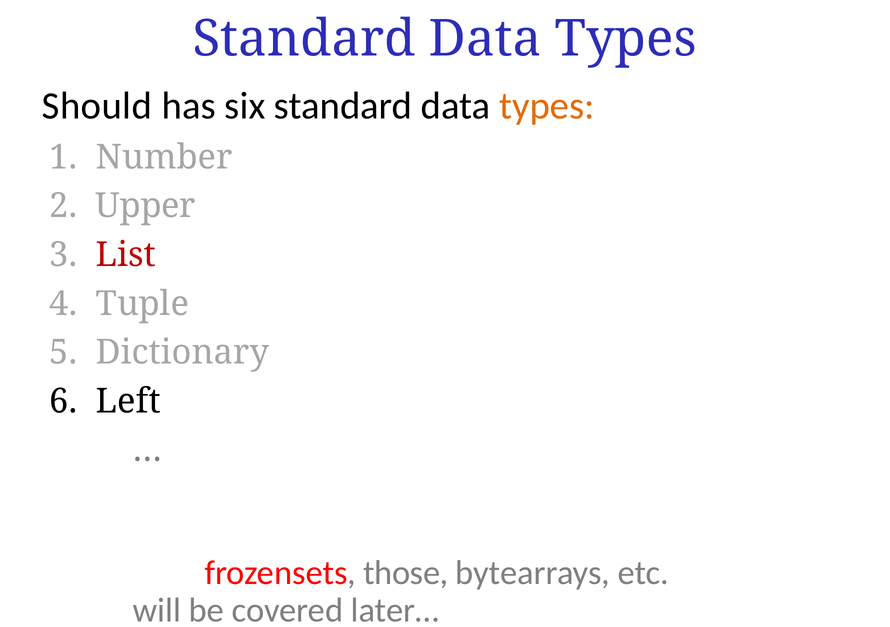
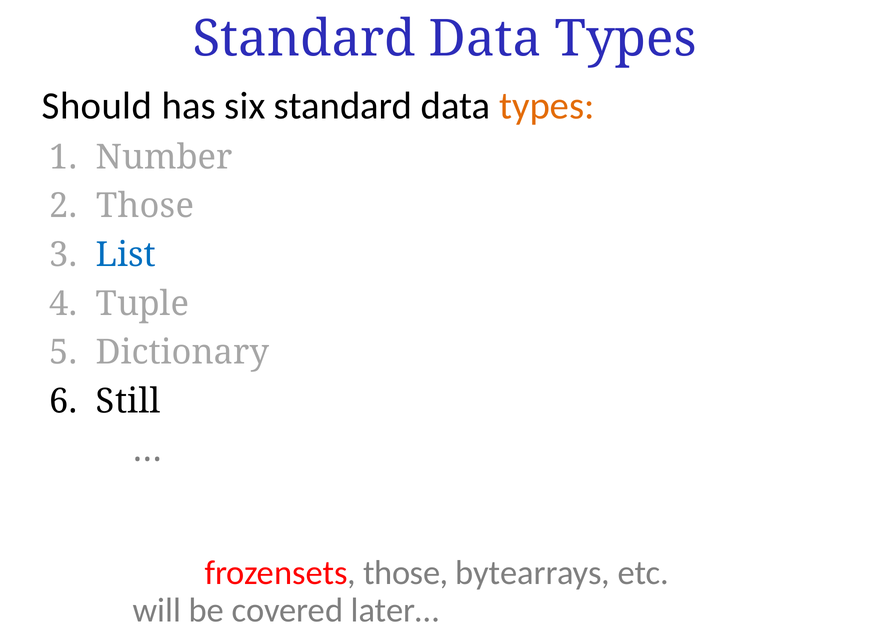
Upper: Upper -> Those (145, 206)
List colour: red -> blue (126, 255)
Left: Left -> Still (128, 401)
